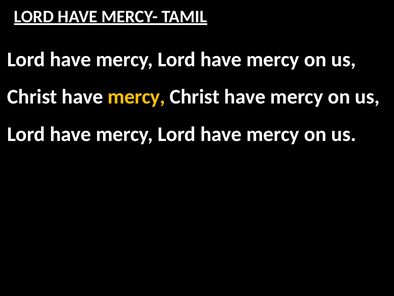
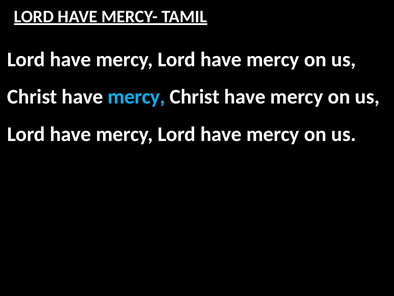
mercy colour: yellow -> light blue (136, 97)
